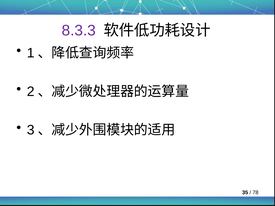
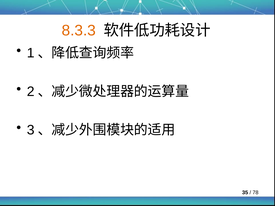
8.3.3 colour: purple -> orange (79, 31)
